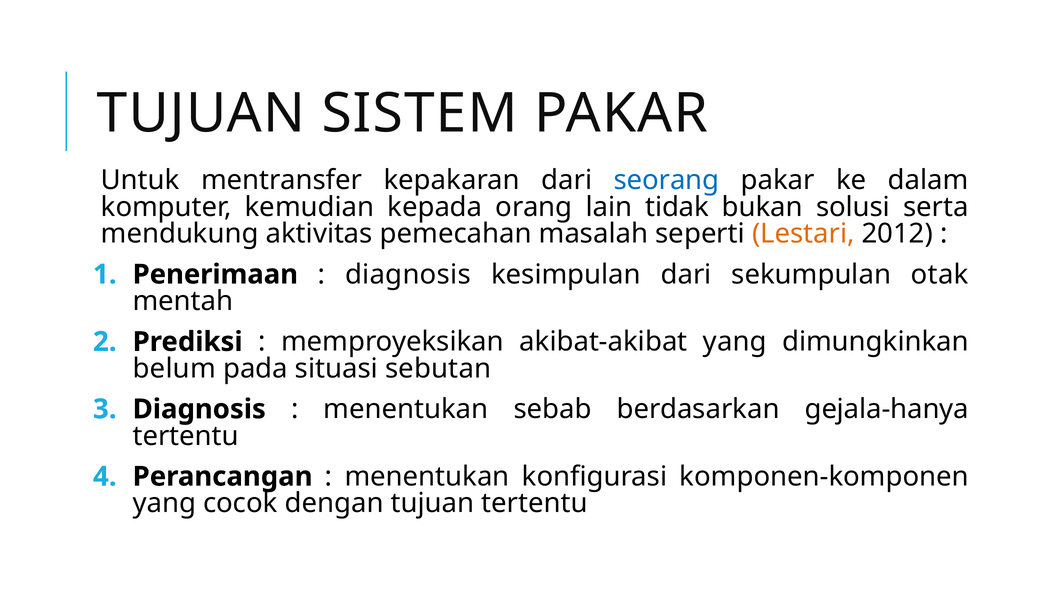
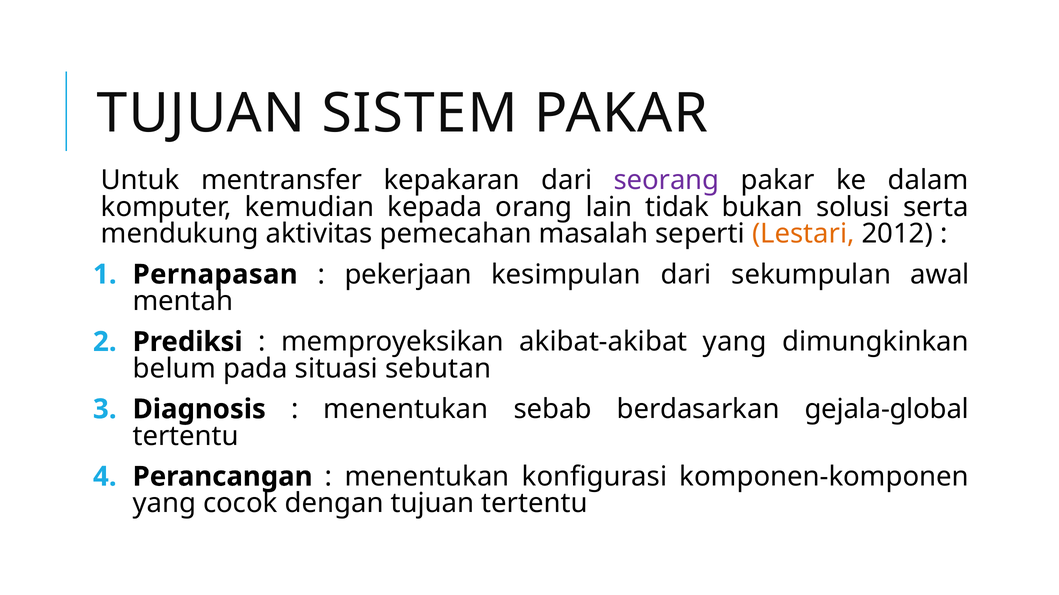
seorang colour: blue -> purple (667, 181)
Penerimaan: Penerimaan -> Pernapasan (215, 275)
diagnosis: diagnosis -> pekerjaan (408, 275)
otak: otak -> awal (940, 275)
gejala-hanya: gejala-hanya -> gejala-global (887, 410)
